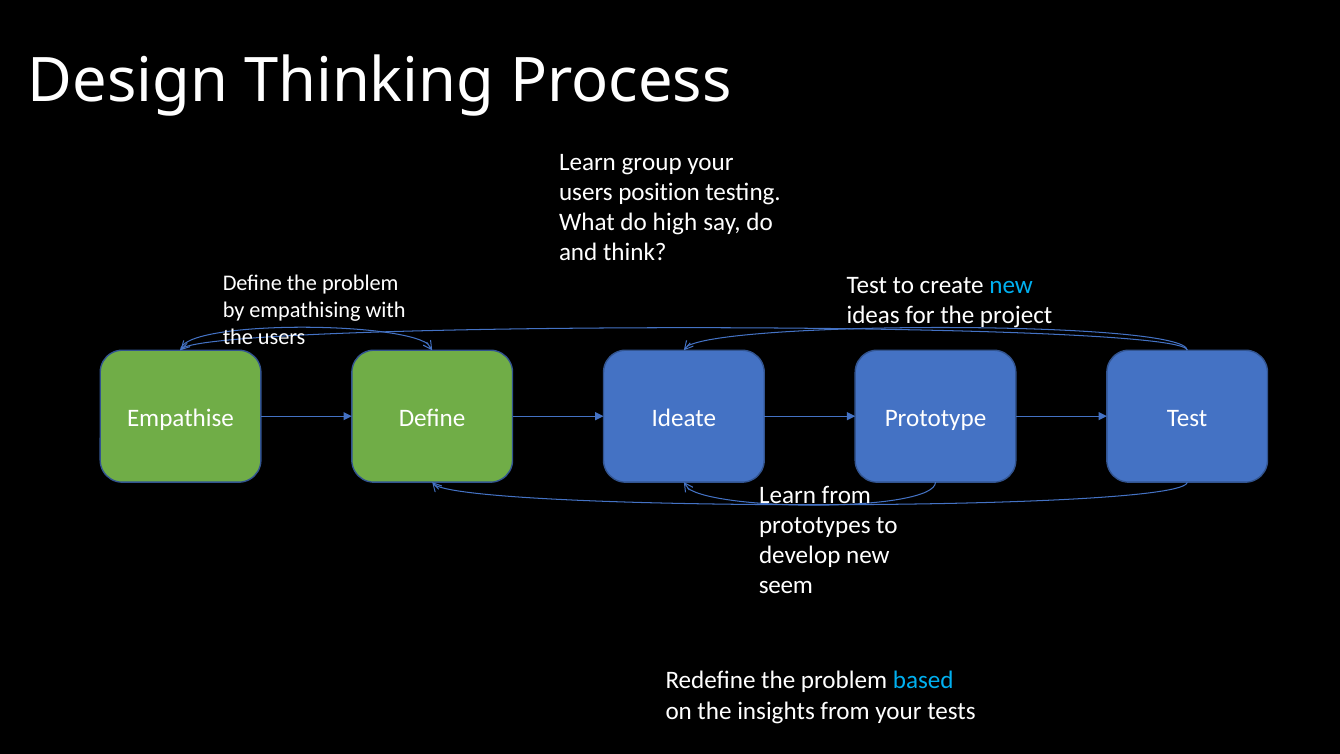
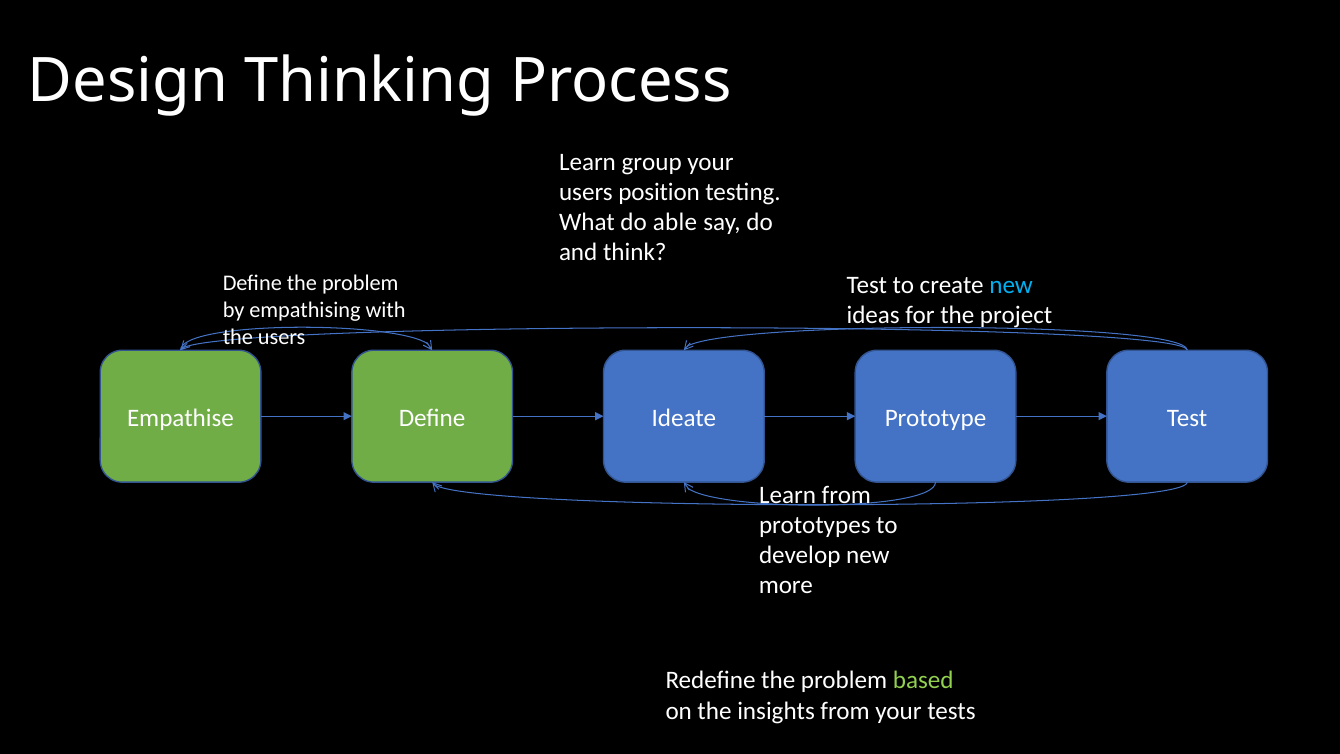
high: high -> able (675, 222)
seem: seem -> more (786, 585)
based colour: light blue -> light green (923, 680)
